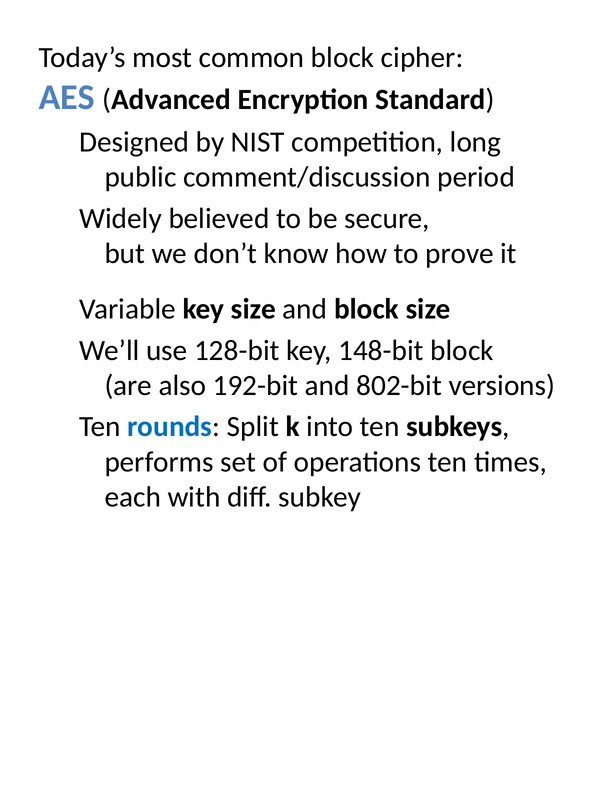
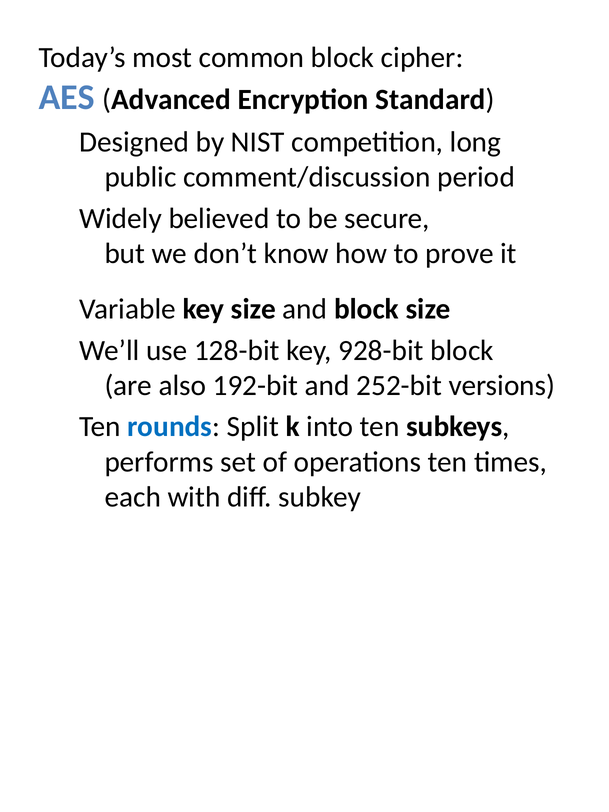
148-bit: 148-bit -> 928-bit (381, 350)
802-bit: 802-bit -> 252-bit (399, 386)
